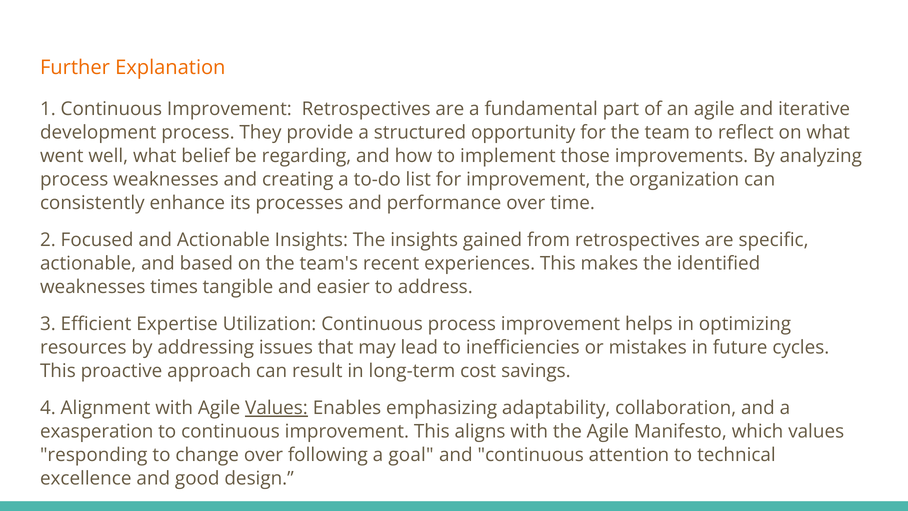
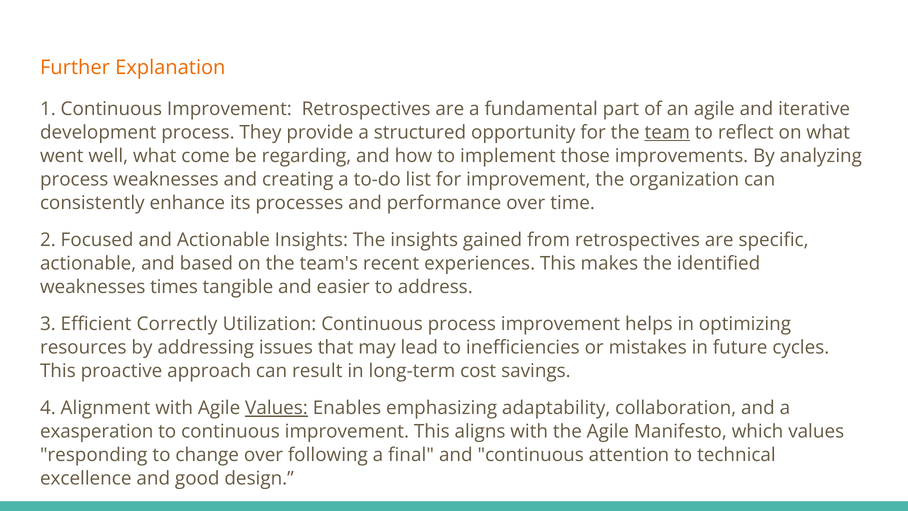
team underline: none -> present (667, 132)
belief: belief -> come (206, 156)
Expertise: Expertise -> Correctly (177, 324)
goal: goal -> final (411, 455)
